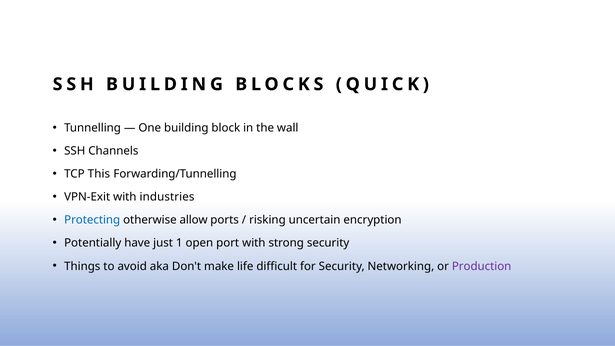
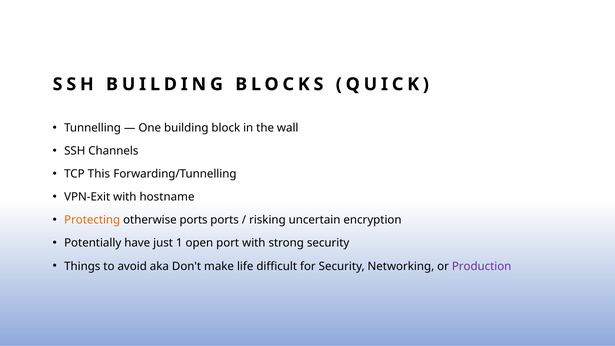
industries: industries -> hostname (167, 197)
Protecting colour: blue -> orange (92, 220)
otherwise allow: allow -> ports (194, 220)
